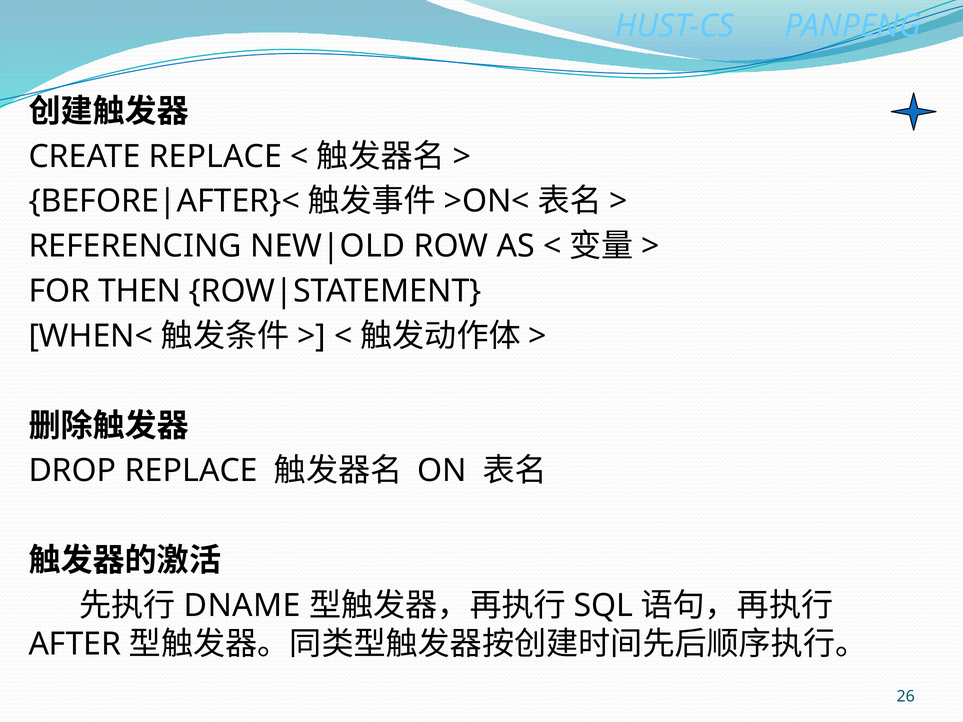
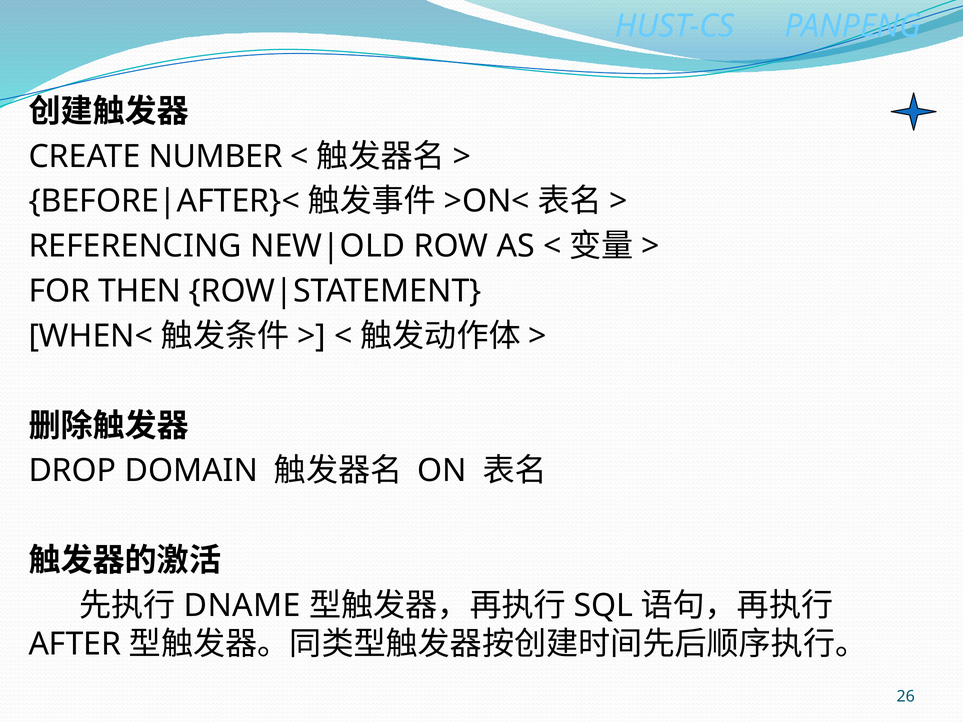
CREATE REPLACE: REPLACE -> NUMBER (216, 157)
DROP REPLACE: REPLACE -> DOMAIN (191, 471)
